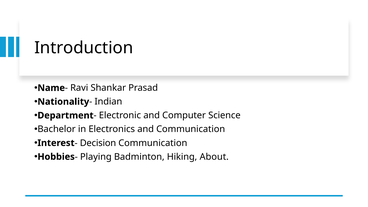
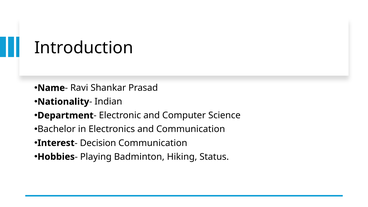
About: About -> Status (214, 157)
